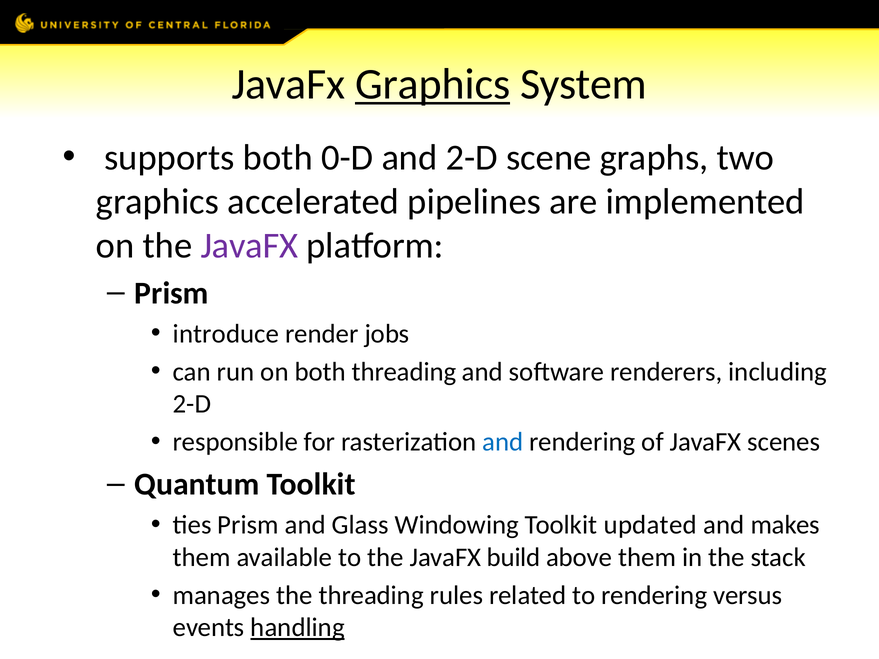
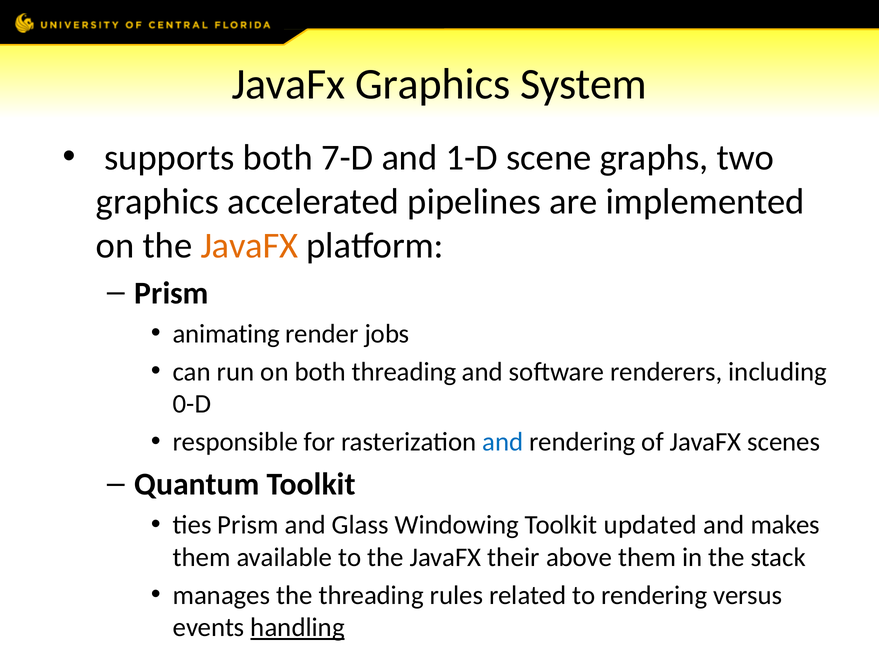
Graphics underline: present -> none (433, 84)
0-D: 0-D -> 7-D (347, 158)
and 2-D: 2-D -> 1-D (472, 158)
JavaFX colour: purple -> orange (249, 246)
introduce: introduce -> animating (226, 334)
2-D: 2-D -> 0-D (192, 404)
build: build -> their (513, 557)
